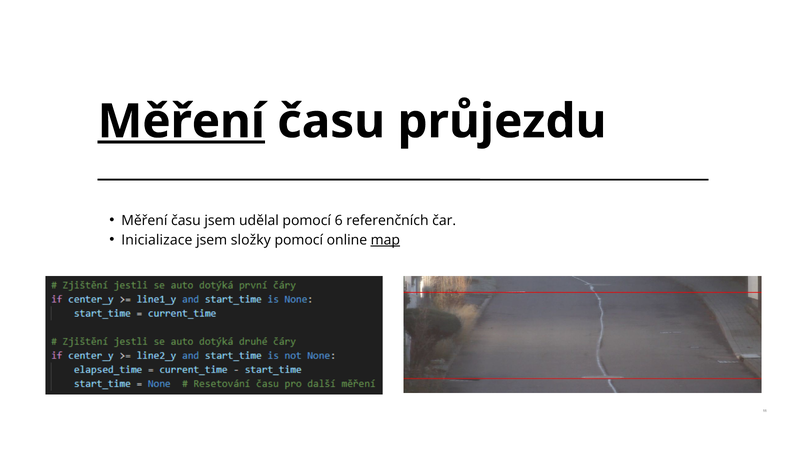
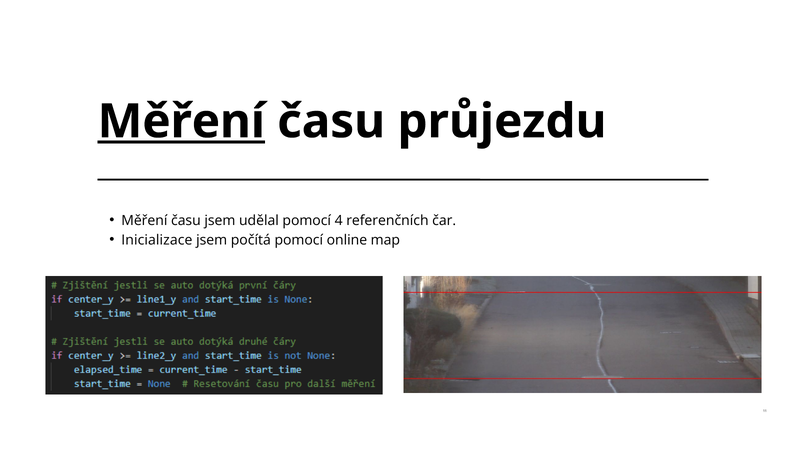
6: 6 -> 4 (339, 220)
složky: složky -> počítá (251, 240)
map underline: present -> none (385, 240)
